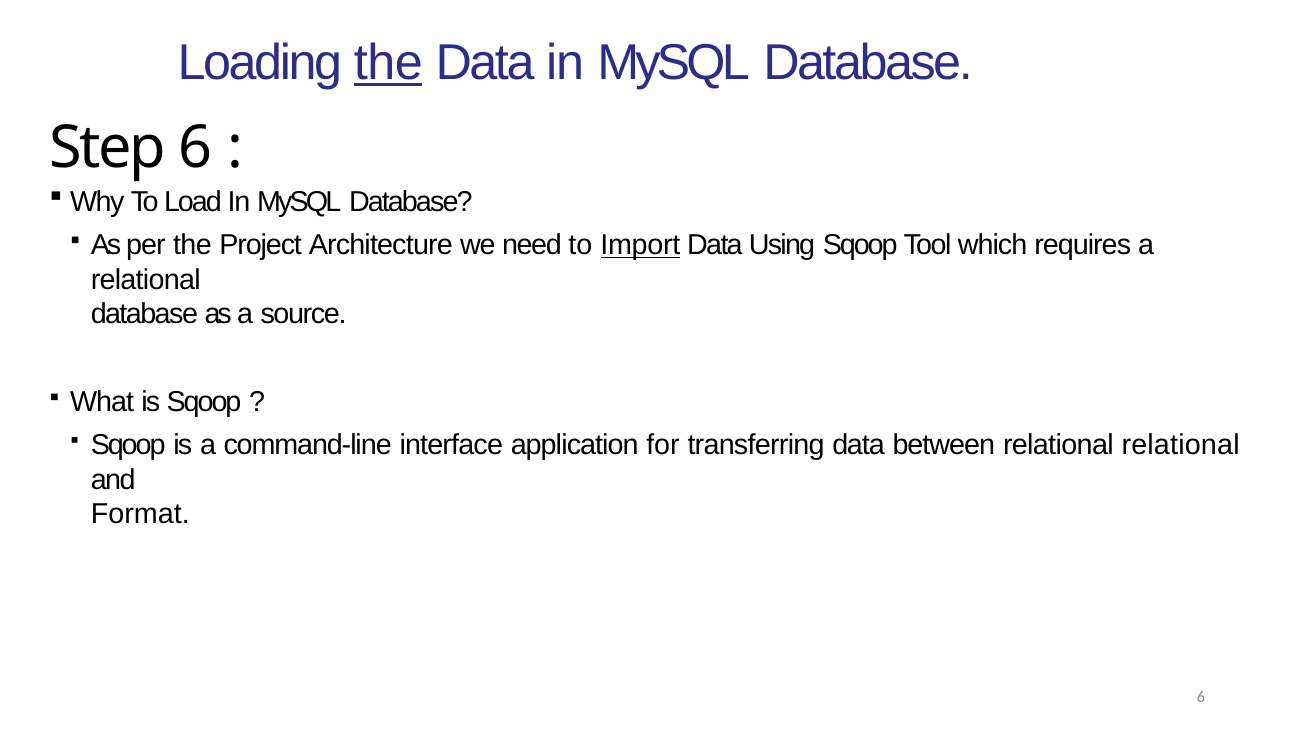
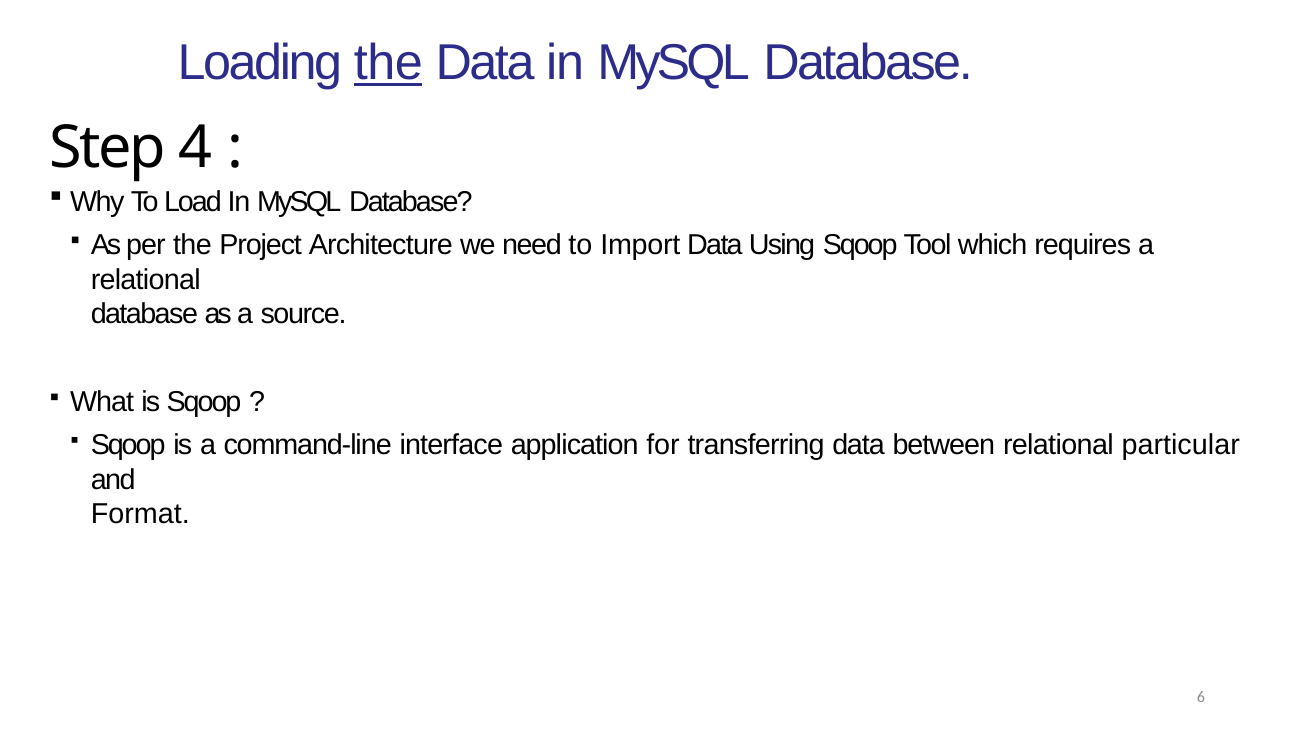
Step 6: 6 -> 4 (196, 148)
Import underline: present -> none (640, 245)
relational relational: relational -> particular (1181, 445)
